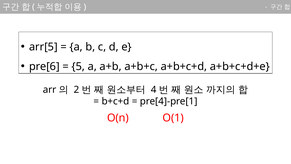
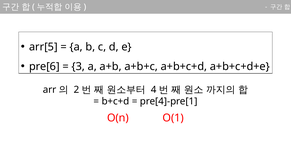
5: 5 -> 3 (78, 66)
